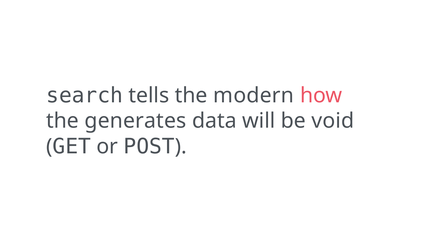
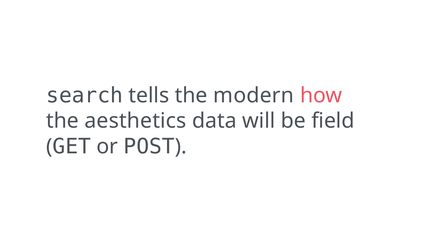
generates: generates -> aesthetics (135, 121)
void: void -> field (333, 121)
